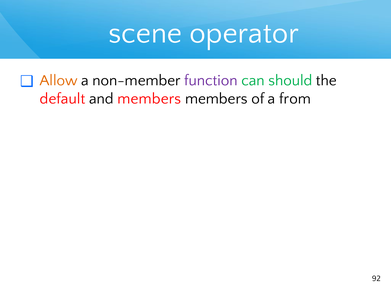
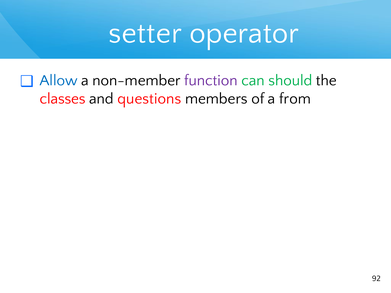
scene: scene -> setter (145, 33)
Allow colour: orange -> blue (59, 81)
default: default -> classes (63, 99)
and members: members -> questions (149, 99)
